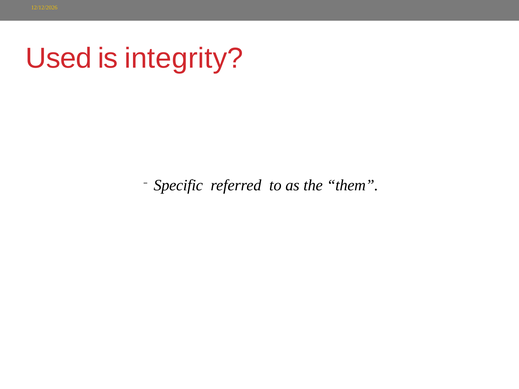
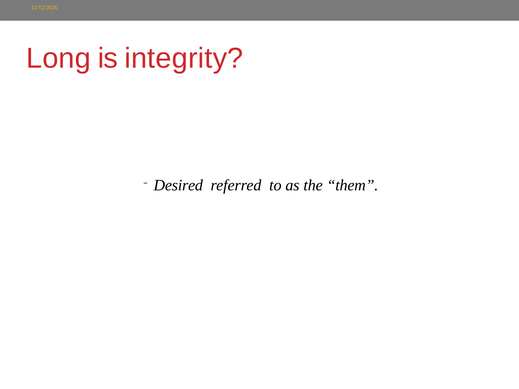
Used: Used -> Long (59, 58)
Specific: Specific -> Desired (178, 185)
